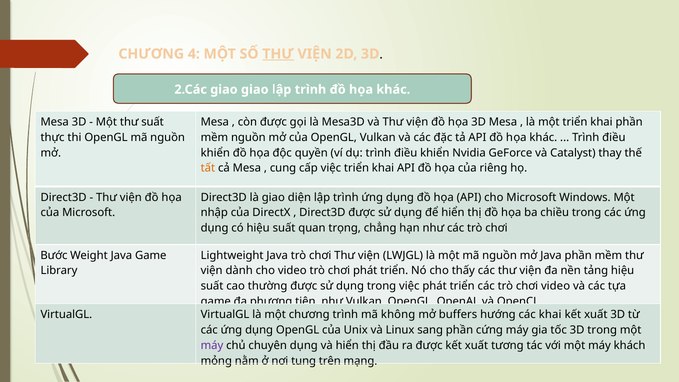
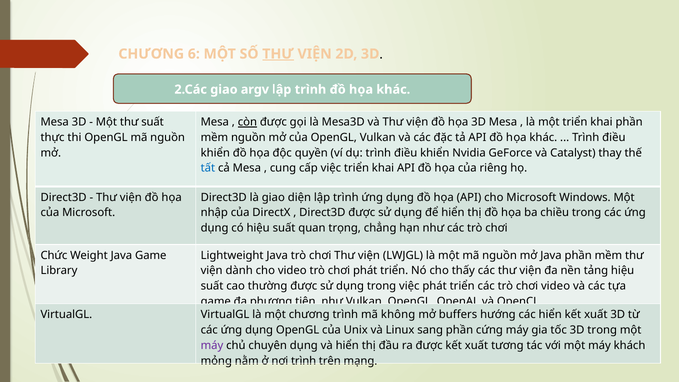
4: 4 -> 6 (194, 54)
giao giao: giao -> argv (255, 89)
còn underline: none -> present (247, 122)
tất colour: orange -> blue (208, 168)
Bước: Bước -> Chức (54, 255)
các khai: khai -> hiển (550, 315)
nơi tung: tung -> trình (304, 361)
